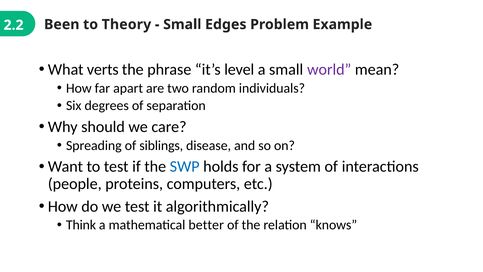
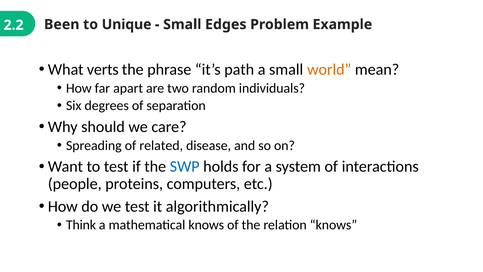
Theory: Theory -> Unique (127, 24)
level: level -> path (239, 70)
world colour: purple -> orange (329, 70)
siblings: siblings -> related (161, 145)
mathematical better: better -> knows (206, 225)
